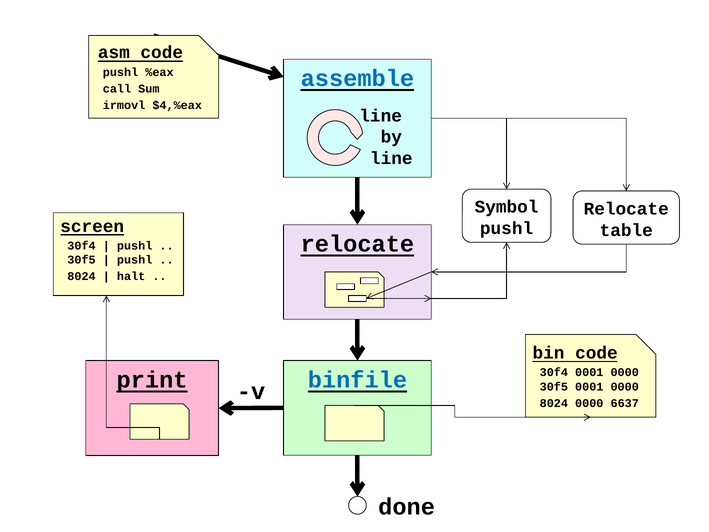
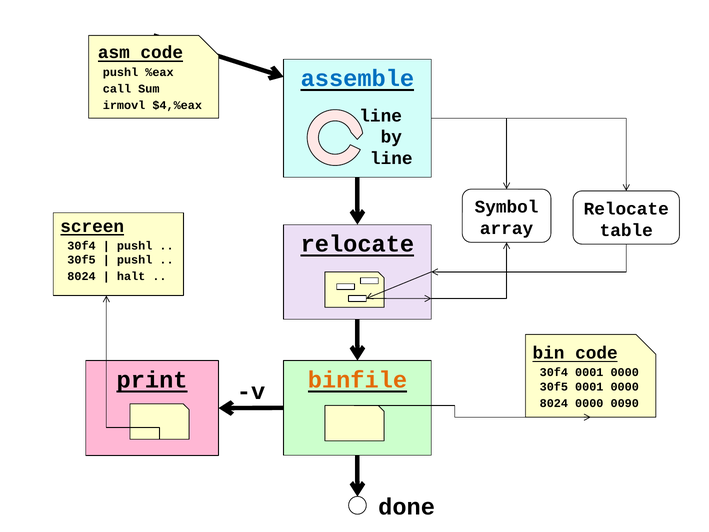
pushl: pushl -> array (507, 228)
binfile colour: blue -> orange (357, 380)
6637: 6637 -> 0090 (625, 403)
